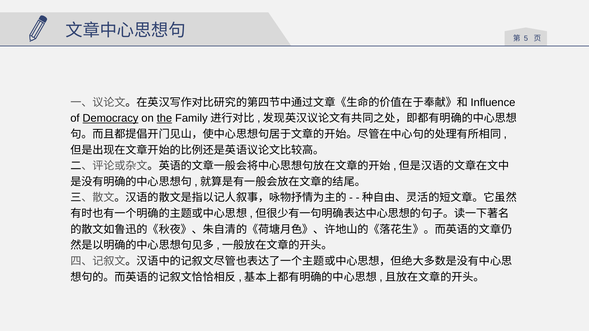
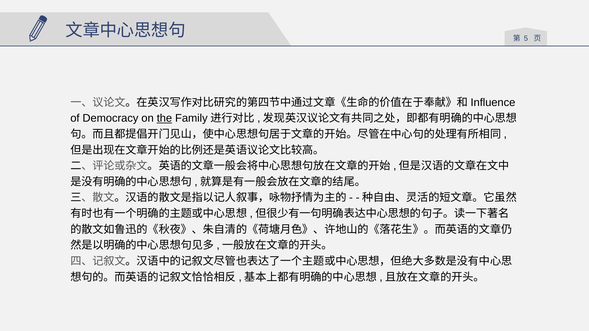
Democracy underline: present -> none (110, 118)
